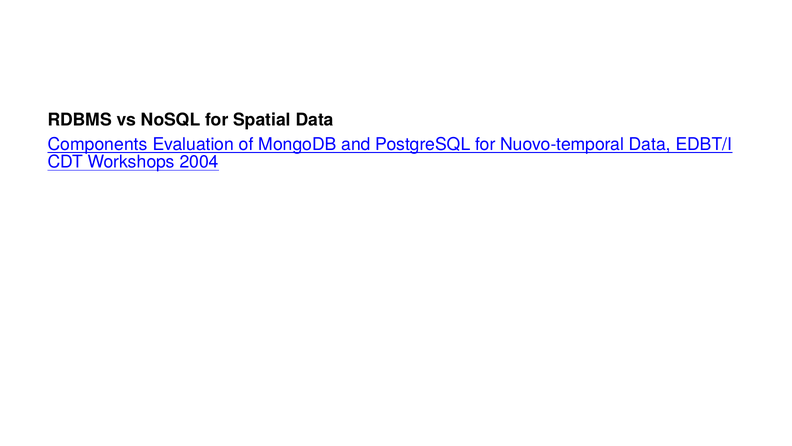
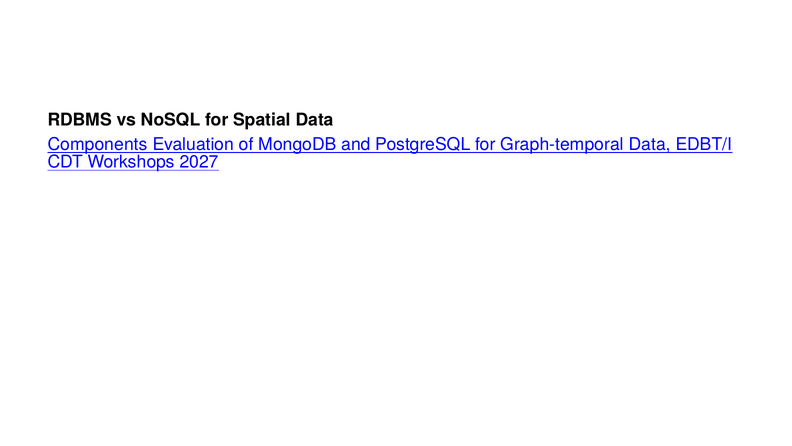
Nuovo-temporal: Nuovo-temporal -> Graph-temporal (562, 144)
2004: 2004 -> 2027 (199, 162)
